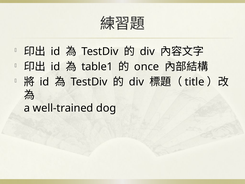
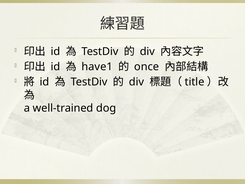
table1: table1 -> have1 (97, 67)
